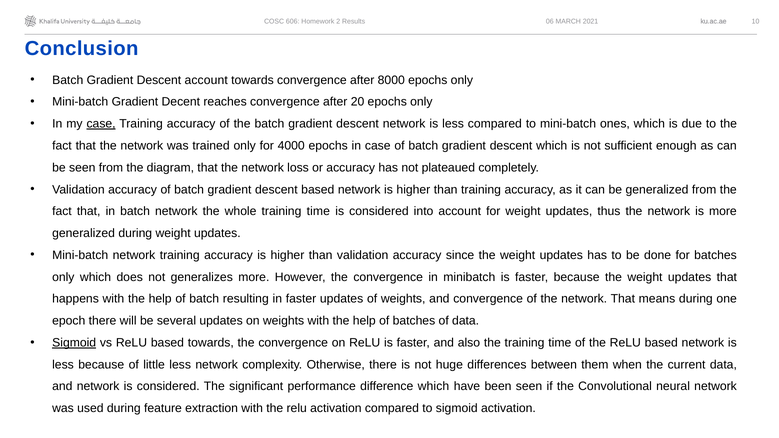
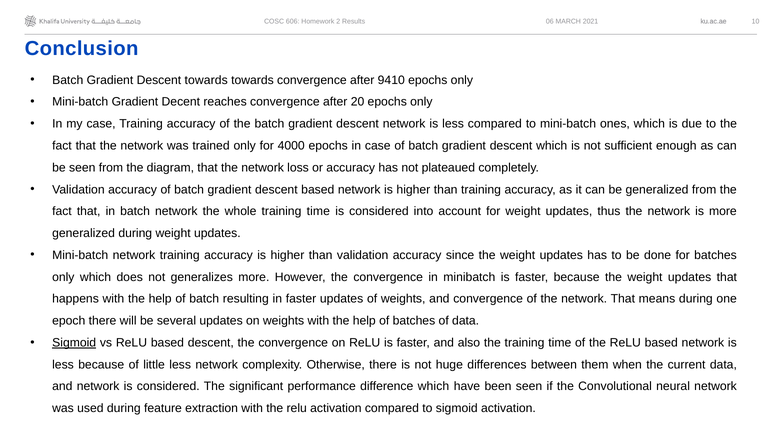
Descent account: account -> towards (206, 80)
8000: 8000 -> 9410 (391, 80)
case underline: present -> none (101, 124)
based towards: towards -> descent (211, 343)
